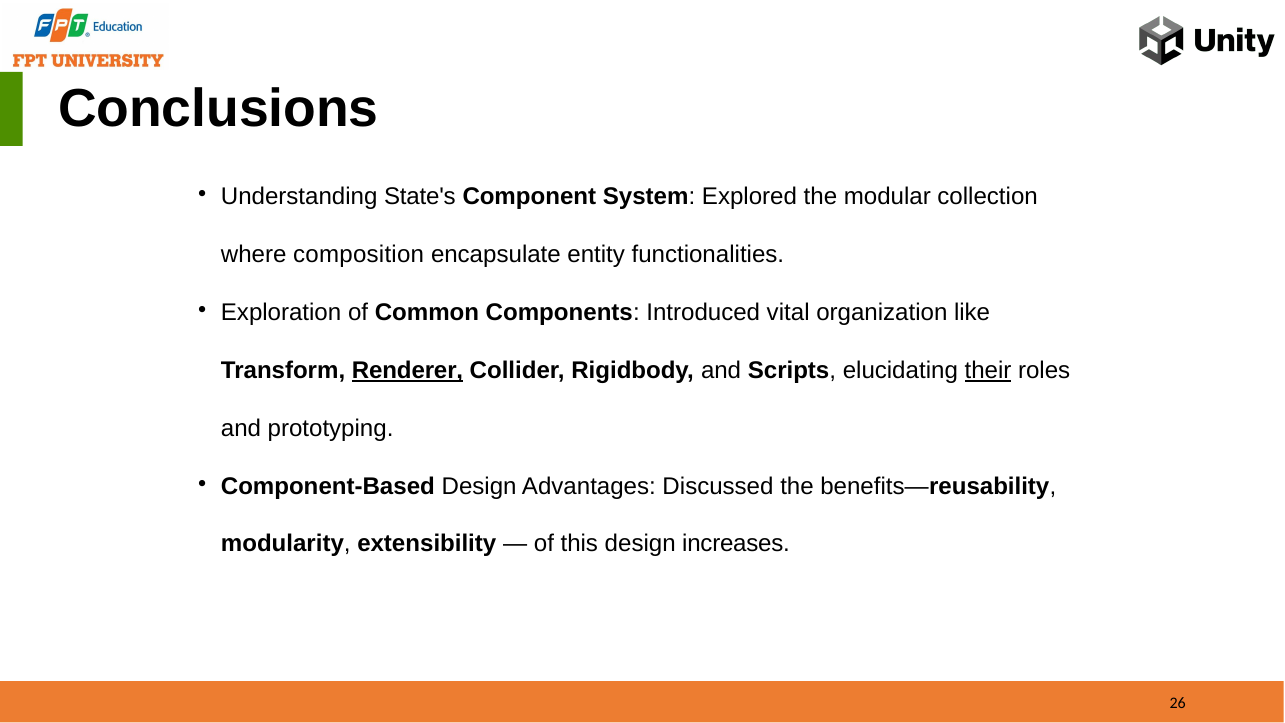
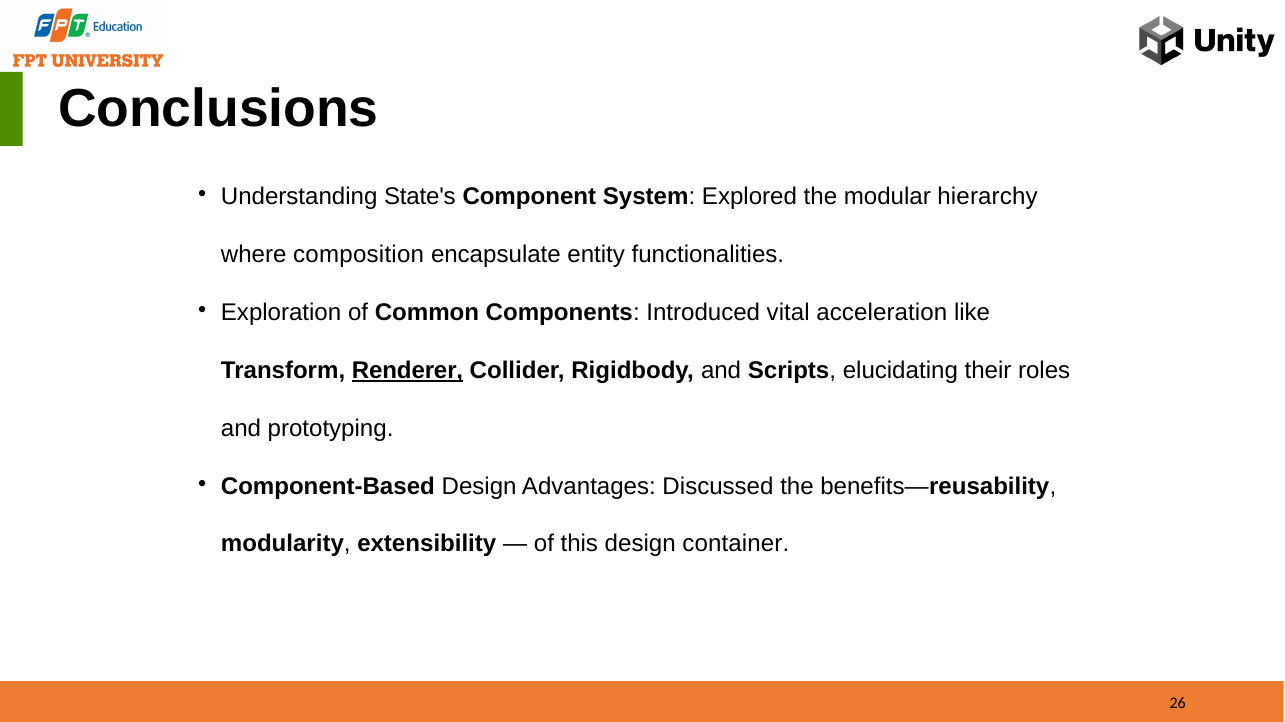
collection: collection -> hierarchy (988, 197)
organization: organization -> acceleration (882, 313)
their underline: present -> none (988, 370)
increases: increases -> container (736, 544)
